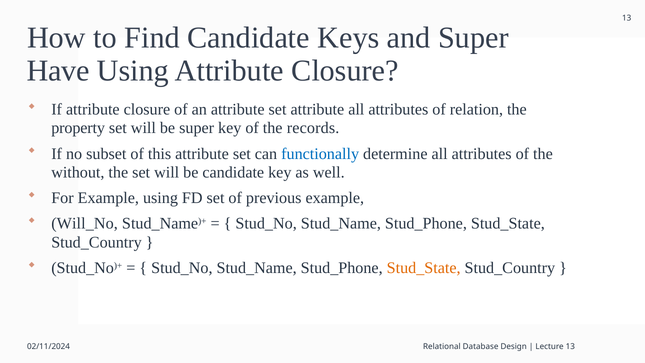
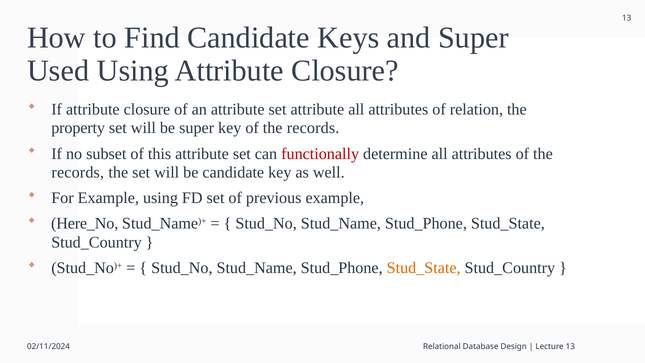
Have: Have -> Used (58, 71)
functionally colour: blue -> red (320, 154)
without: without -> records (78, 172)
Will_No: Will_No -> Here_No (85, 224)
